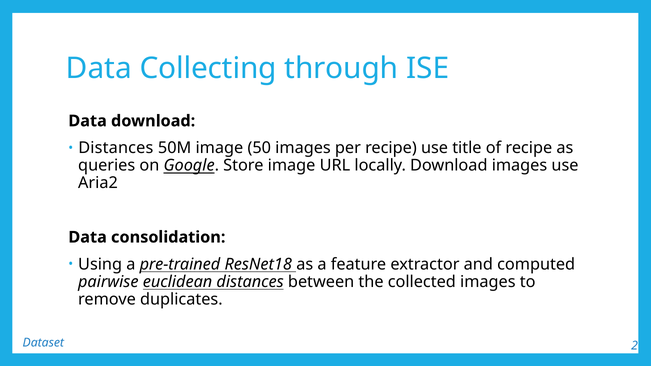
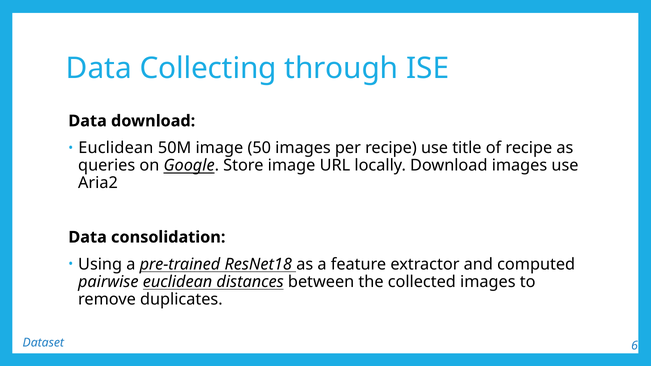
Distances: Distances -> Euclidean (116, 148)
2: 2 -> 6 (635, 346)
